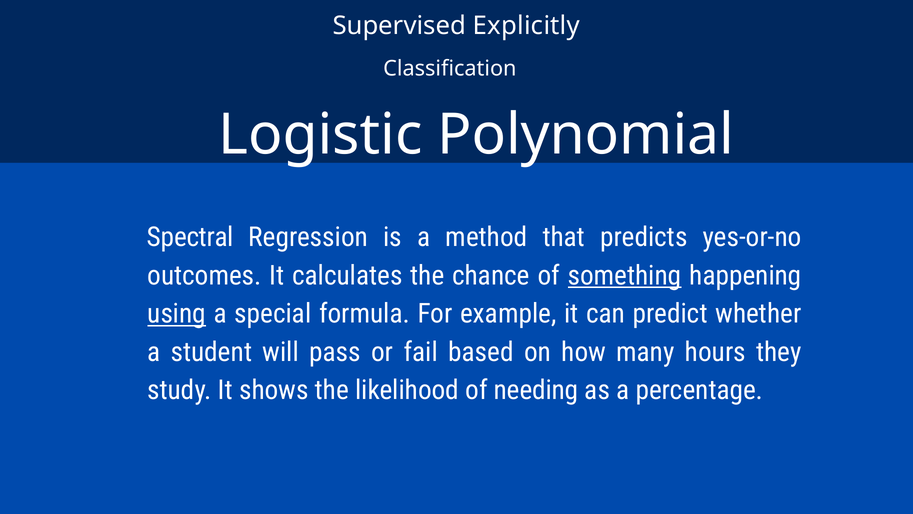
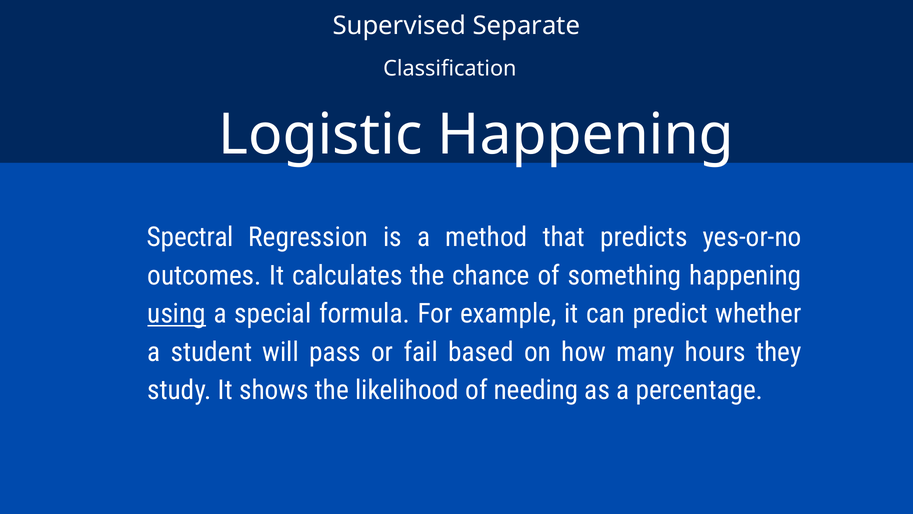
Explicitly: Explicitly -> Separate (526, 26)
Logistic Polynomial: Polynomial -> Happening (586, 135)
something underline: present -> none (625, 275)
